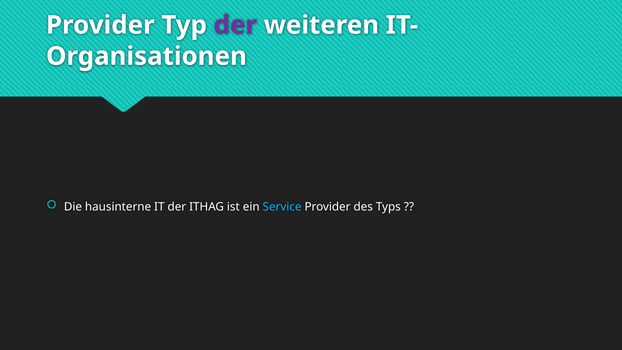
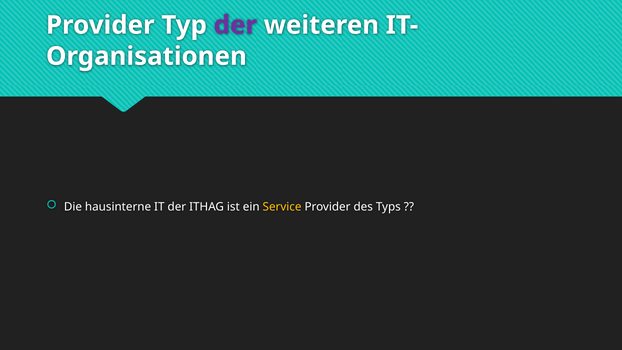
Service colour: light blue -> yellow (282, 207)
